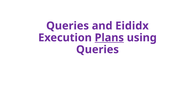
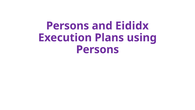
Queries: Queries -> Persons (68, 26)
Plans underline: present -> none (109, 38)
Queries: Queries -> Persons (98, 49)
